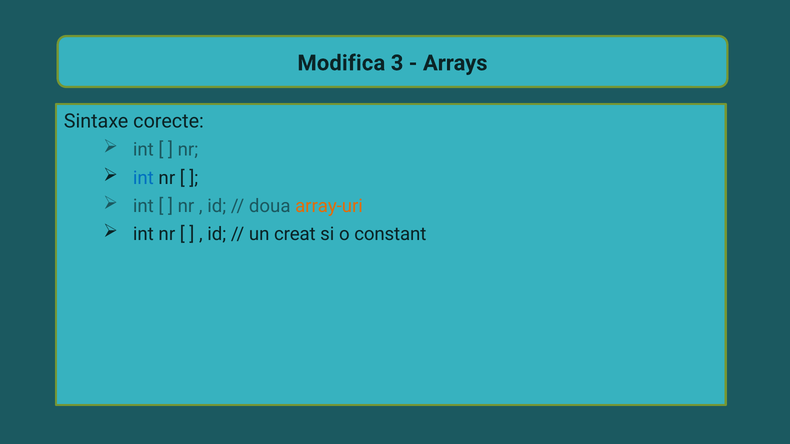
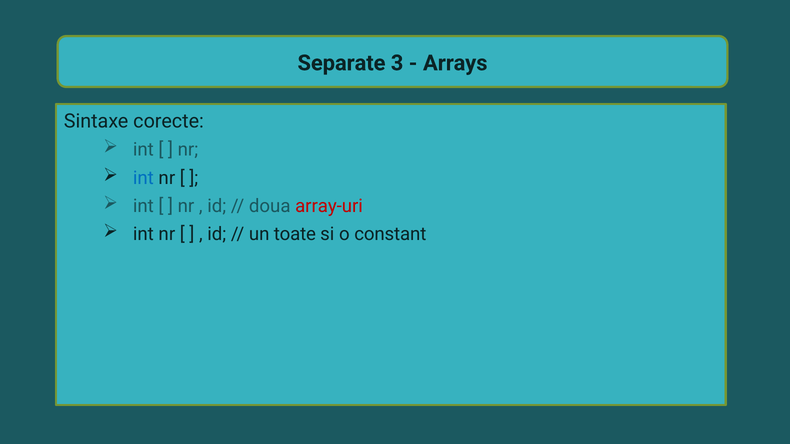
Modifica: Modifica -> Separate (341, 63)
array-uri colour: orange -> red (329, 206)
creat: creat -> toate (295, 234)
